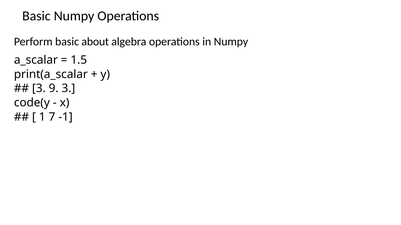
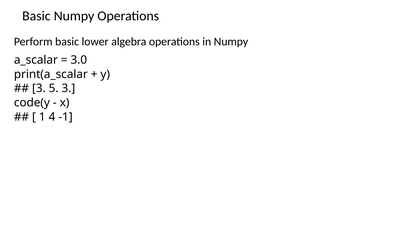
about: about -> lower (95, 42)
1.5: 1.5 -> 3.0 (79, 60)
9: 9 -> 5 (54, 89)
7: 7 -> 4 (52, 117)
